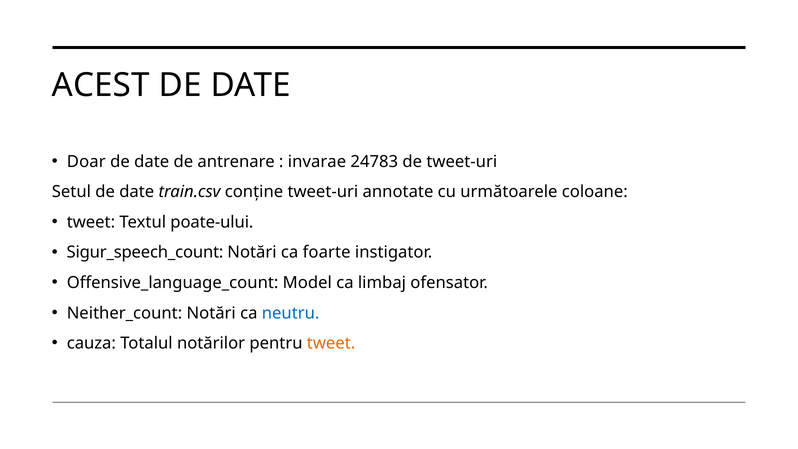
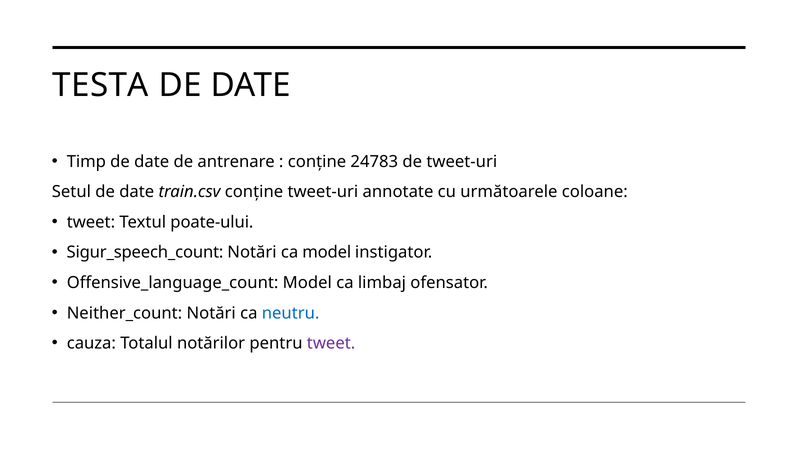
ACEST: ACEST -> TESTA (101, 85)
Doar: Doar -> Timp (86, 162)
invarae: invarae -> conține (317, 162)
ca foarte: foarte -> model (327, 252)
tweet colour: orange -> purple (331, 343)
